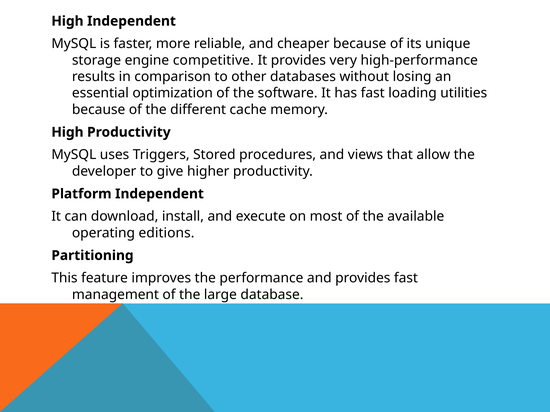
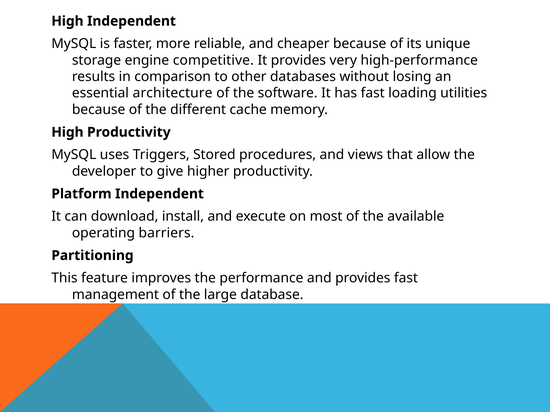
optimization: optimization -> architecture (173, 93)
editions: editions -> barriers (167, 233)
